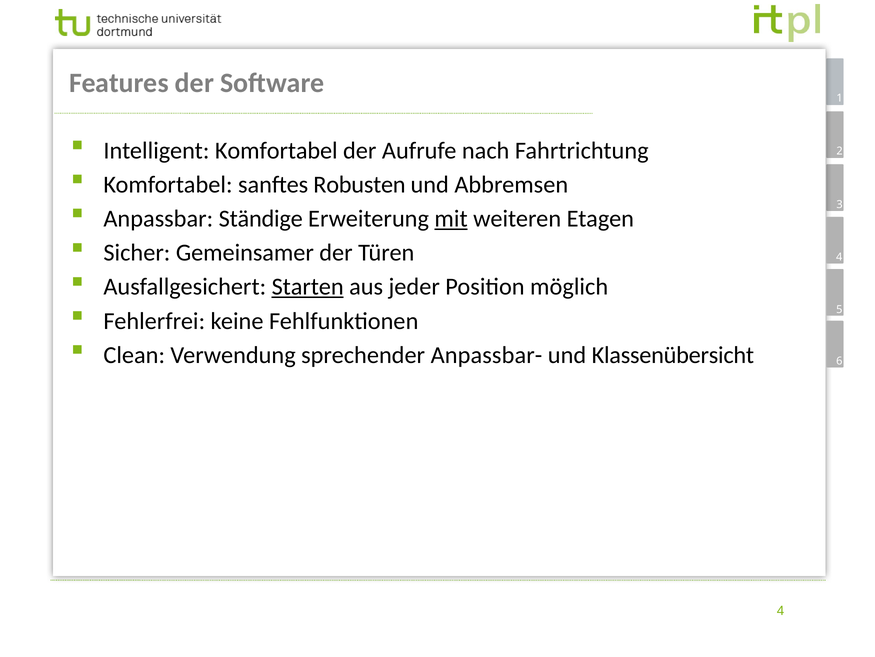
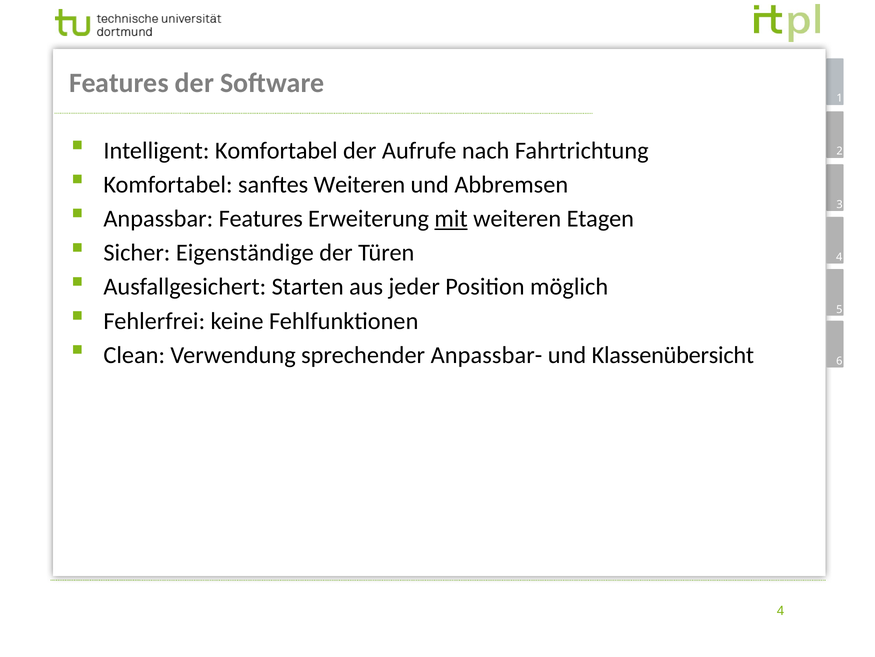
sanftes Robusten: Robusten -> Weiteren (359, 184)
Anpassbar Ständige: Ständige -> Features (261, 219)
Gemeinsamer: Gemeinsamer -> Eigenständige (245, 253)
Starten underline: present -> none (308, 287)
